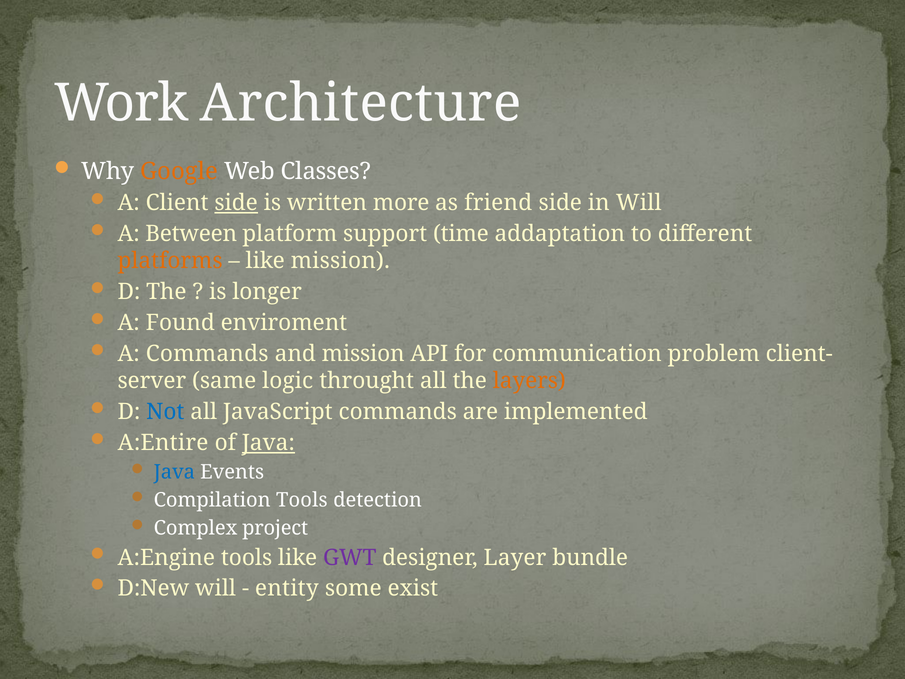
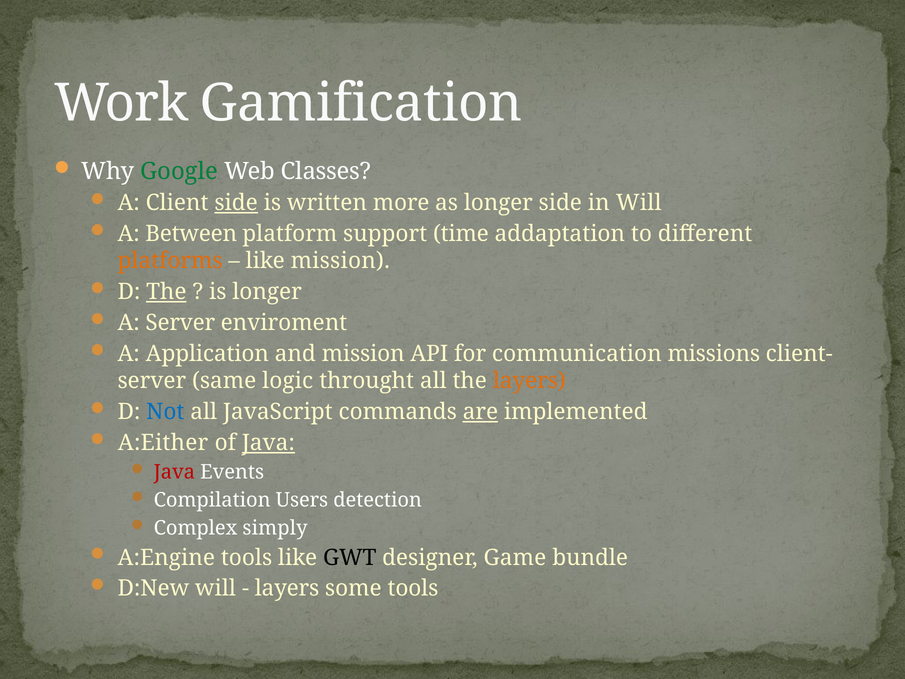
Architecture: Architecture -> Gamification (361, 103)
Google colour: orange -> green (179, 171)
as friend: friend -> longer (498, 203)
The underline: none -> present (166, 292)
A Found: Found -> Server (180, 323)
A Commands: Commands -> Application (207, 354)
problem: problem -> missions (714, 354)
are underline: none -> present (480, 412)
A:Entire: A:Entire -> A:Either (163, 443)
Java colour: blue -> red (174, 472)
Compilation Tools: Tools -> Users (302, 500)
project: project -> simply (275, 528)
GWT colour: purple -> black (350, 557)
Layer: Layer -> Game (515, 557)
entity: entity -> layers (287, 588)
some exist: exist -> tools (413, 588)
